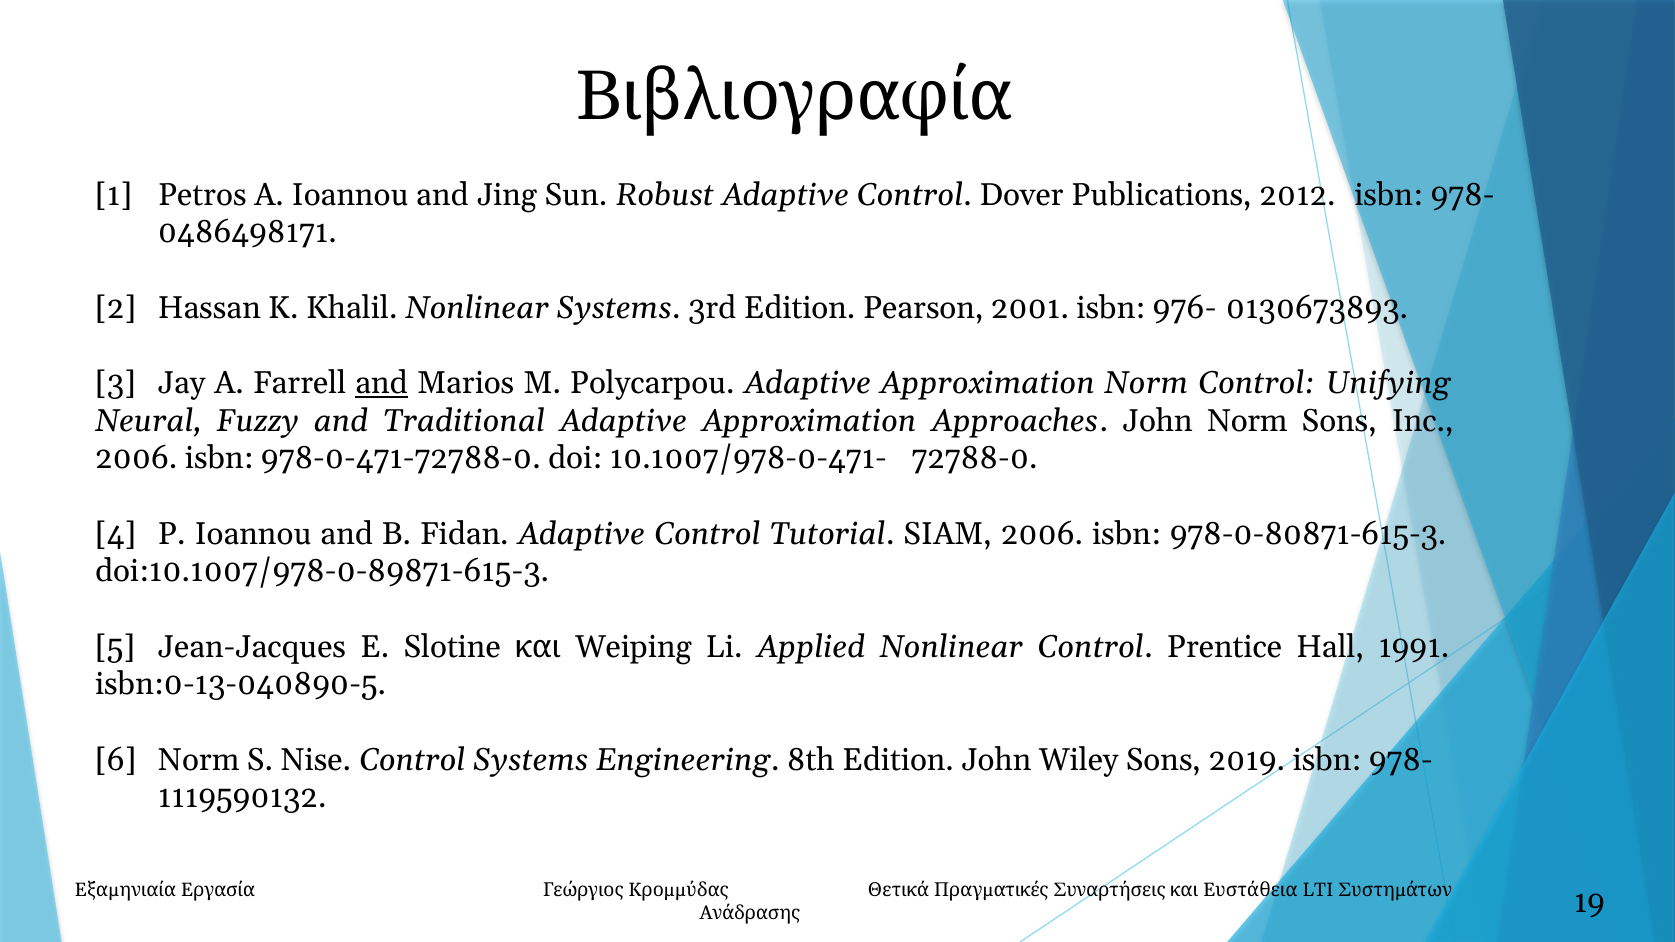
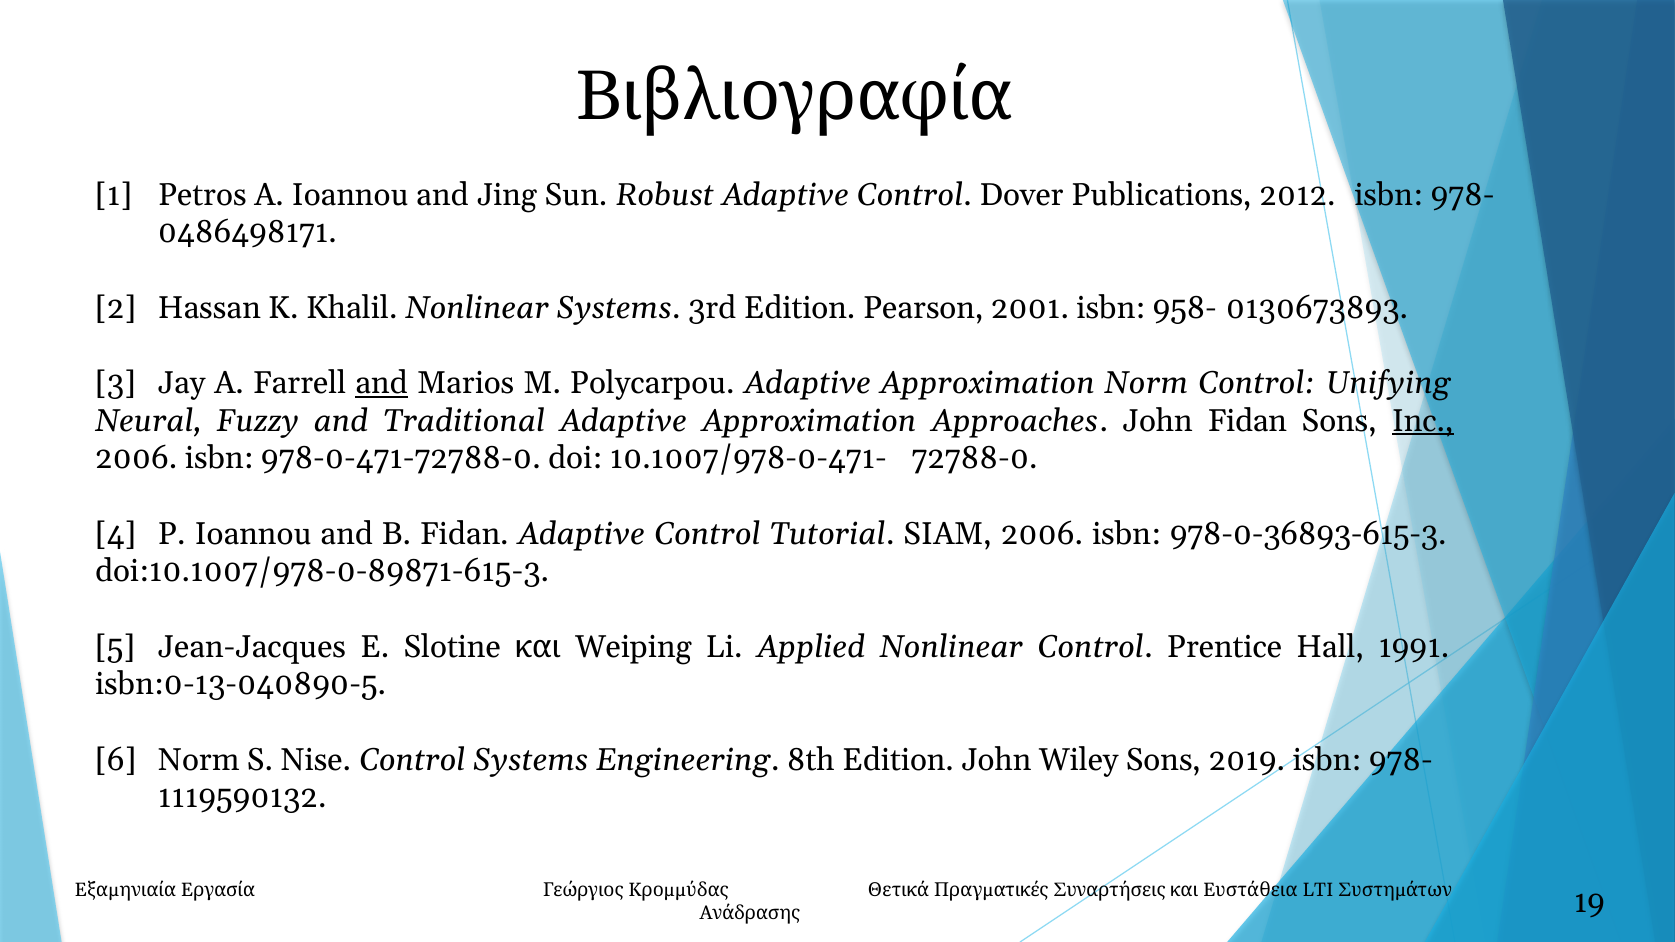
976-: 976- -> 958- (1185, 308)
John Norm: Norm -> Fidan (1247, 421)
Inc underline: none -> present (1423, 421)
978-0-80871-615-3: 978-0-80871-615-3 -> 978-0-36893-615-3 (1308, 534)
